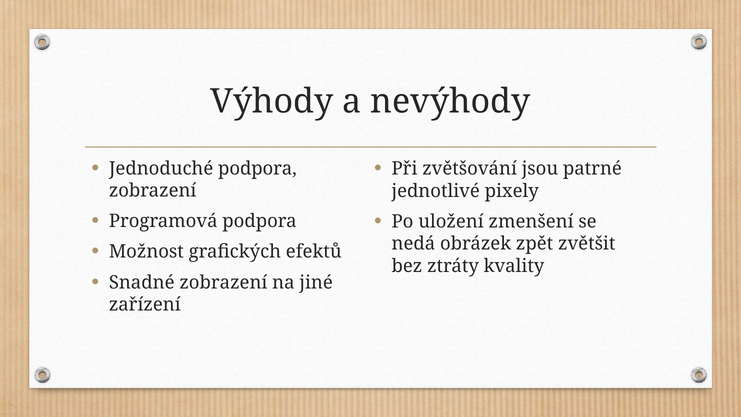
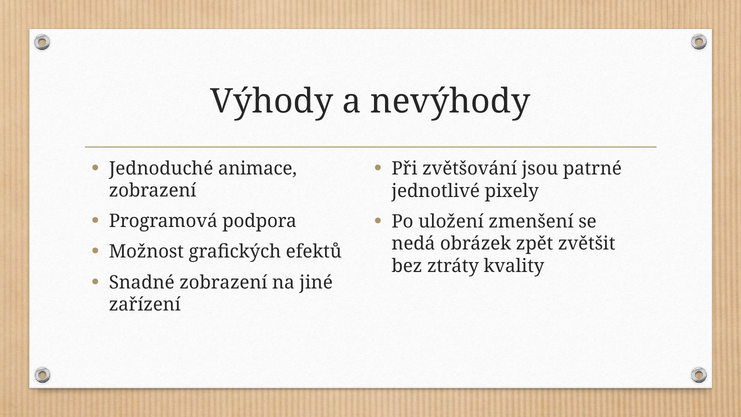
Jednoduché podpora: podpora -> animace (258, 168)
